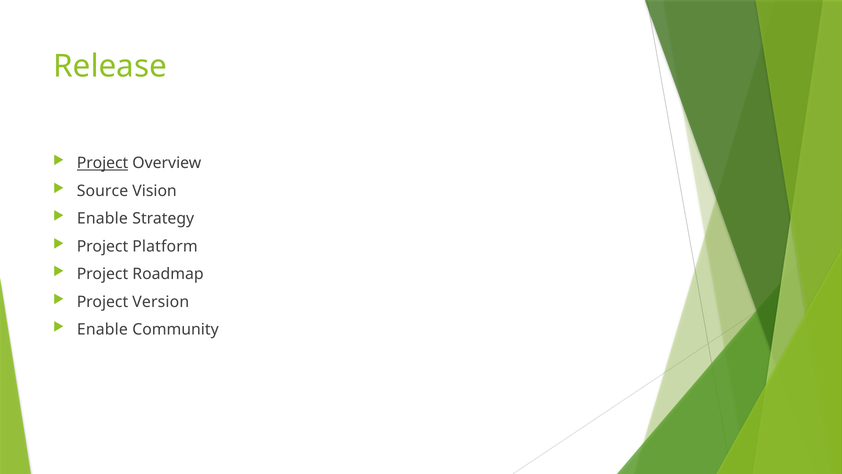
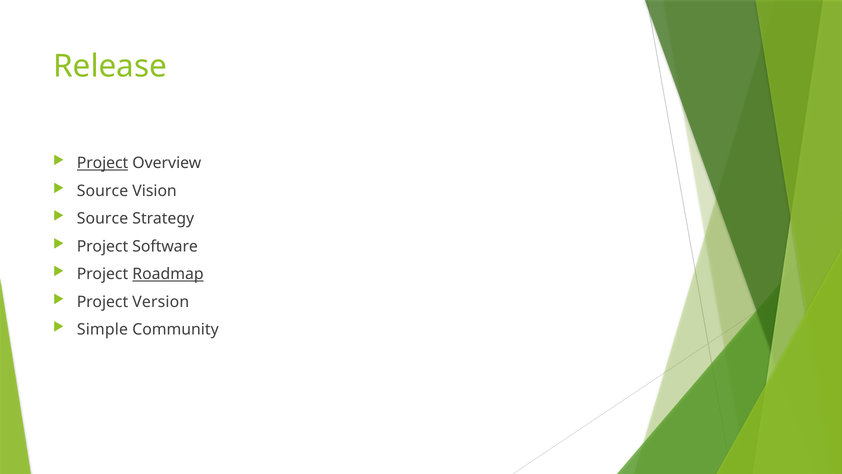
Enable: Enable -> Source (102, 218)
Platform: Platform -> Software (165, 246)
Roadmap underline: none -> present (168, 274)
Enable: Enable -> Simple (102, 329)
